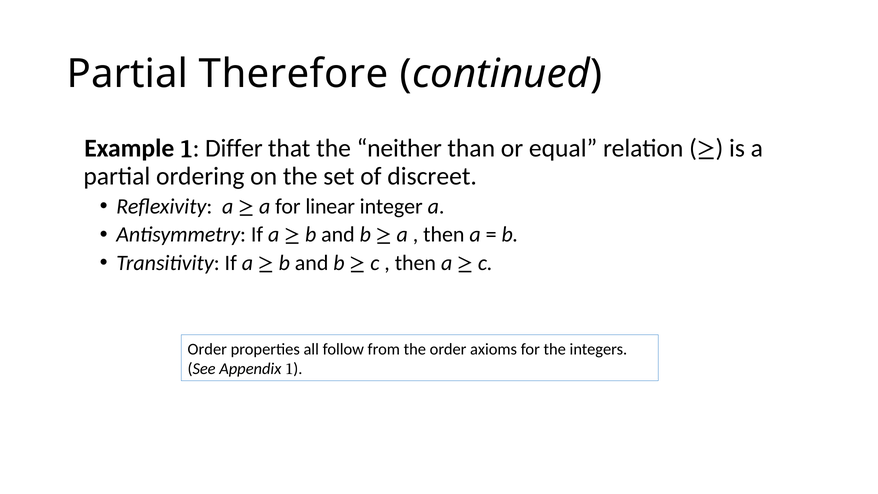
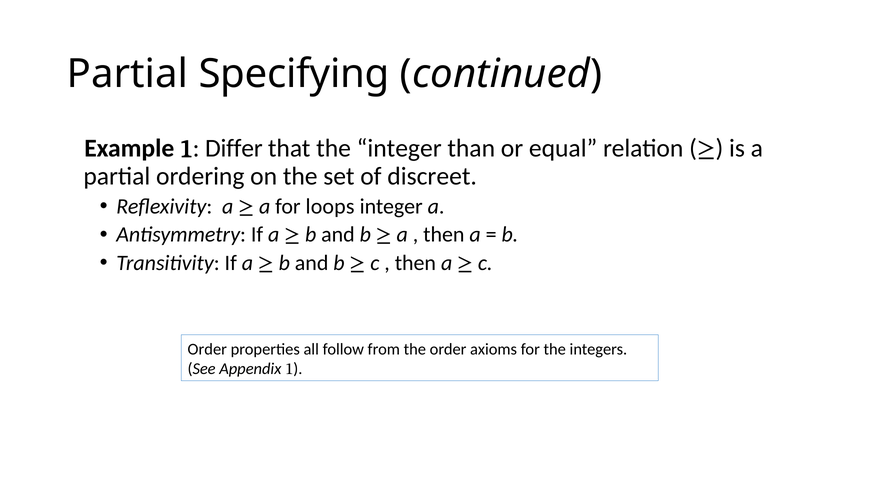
Therefore: Therefore -> Specifying (294, 74)
the neither: neither -> integer (399, 148)
linear: linear -> loops (330, 206)
